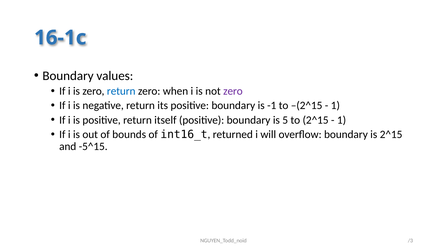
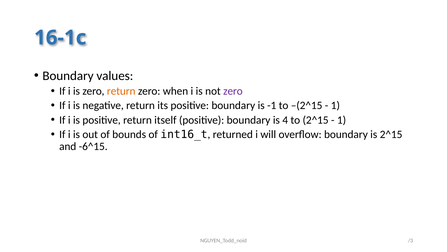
return colour: blue -> orange (121, 91)
5: 5 -> 4 (285, 120)
-5^15: -5^15 -> -6^15 (93, 146)
